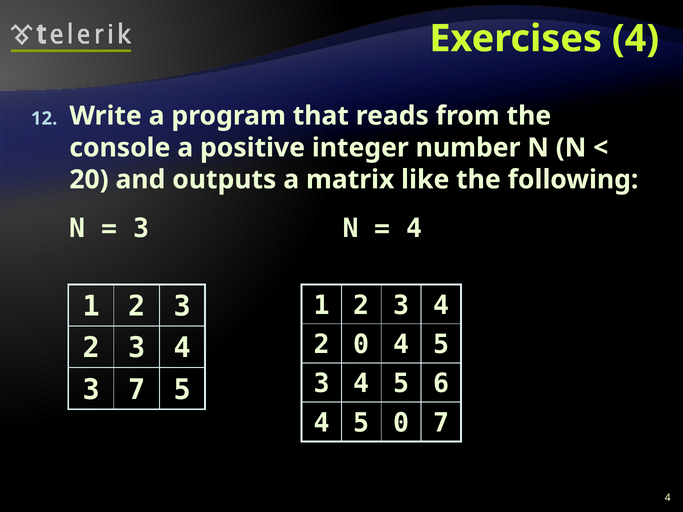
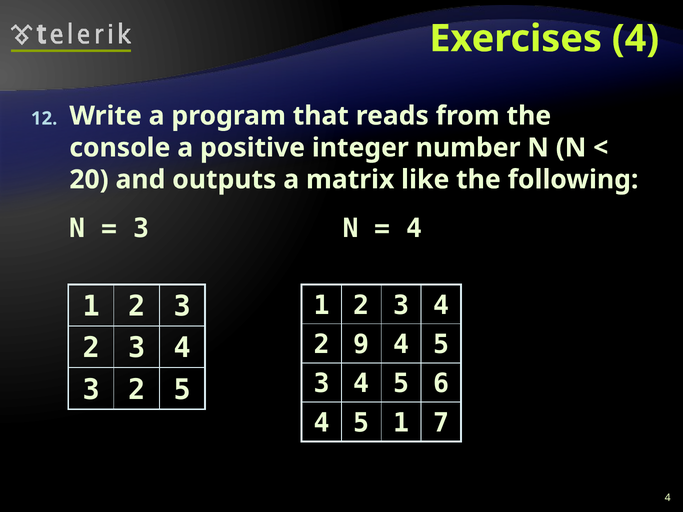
2 0: 0 -> 9 (361, 345)
7: 7 -> 2 (137, 390)
4 5 0: 0 -> 1 (401, 423)
